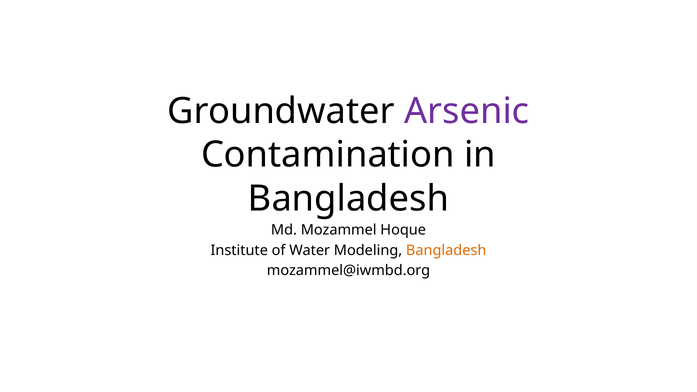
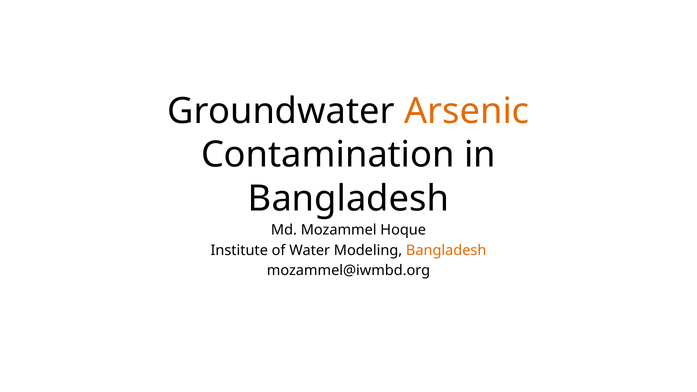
Arsenic colour: purple -> orange (467, 111)
